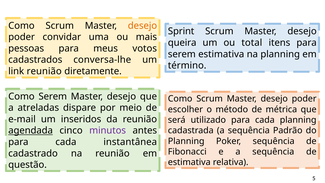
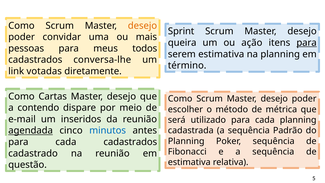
total: total -> ação (252, 43)
para underline: none -> present (307, 43)
votos: votos -> todos (145, 48)
link reunião: reunião -> votadas (44, 71)
Como Serem: Serem -> Cartas (53, 96)
atreladas: atreladas -> contendo (38, 108)
minutos colour: purple -> blue (108, 130)
cada instantânea: instantânea -> cadastrados (130, 142)
